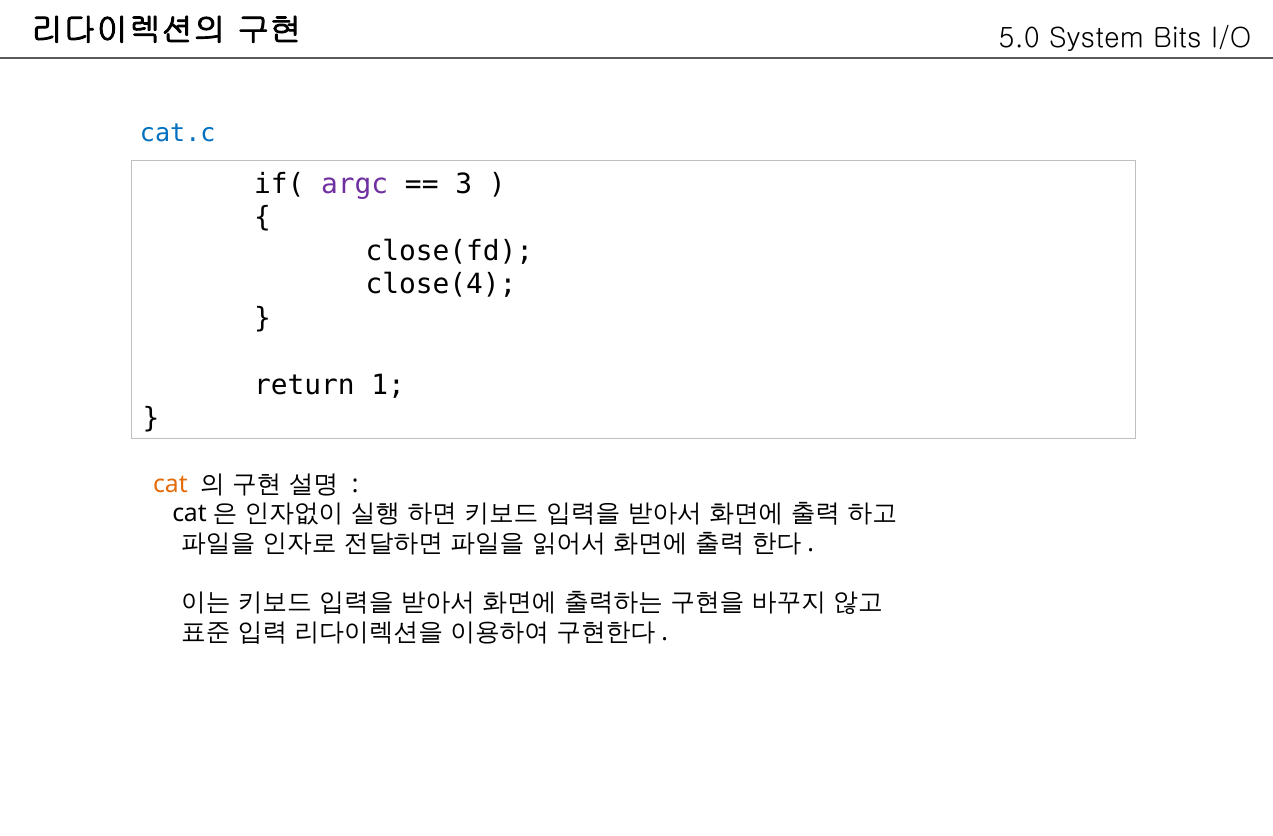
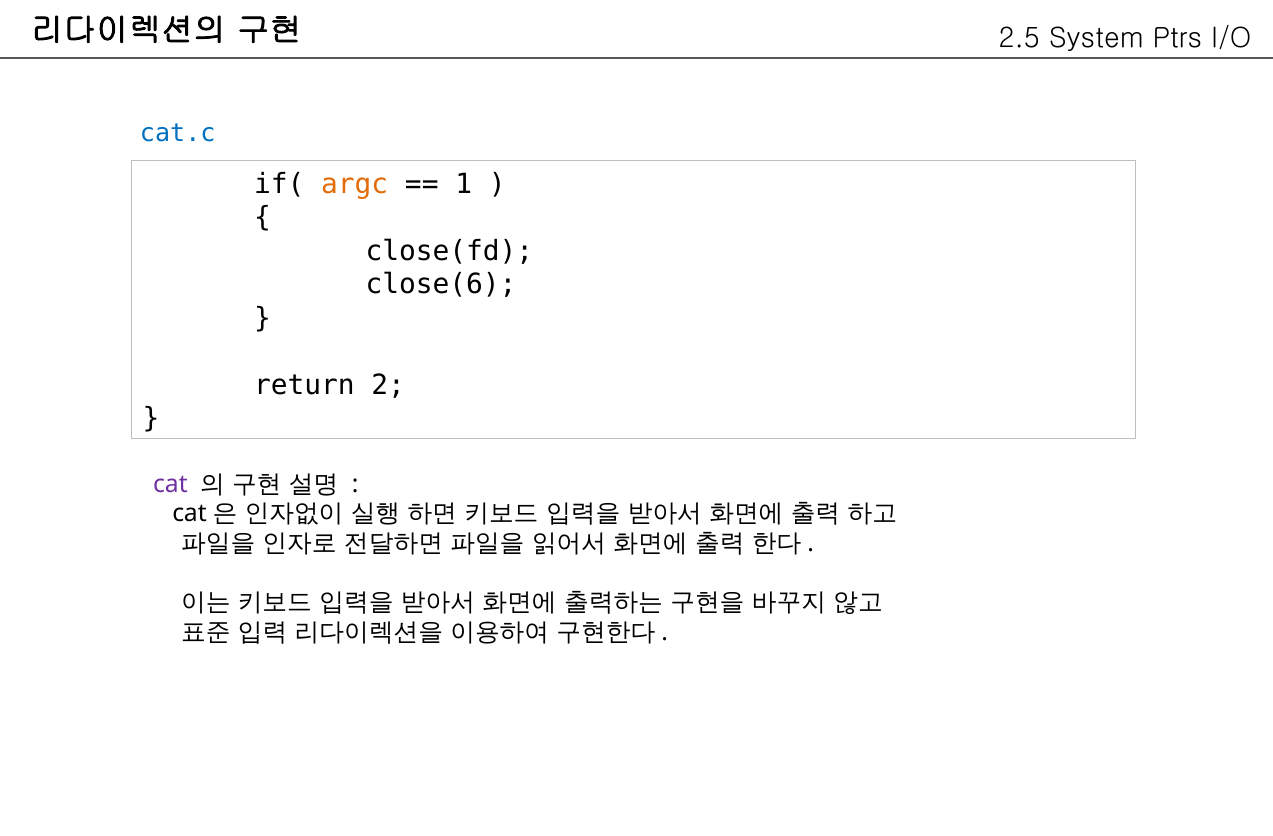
5.0: 5.0 -> 2.5 (1019, 38)
Bits: Bits -> Ptrs (1178, 38)
argc colour: purple -> orange (355, 184)
3: 3 -> 1 (464, 184)
close(4: close(4 -> close(6 (441, 285)
1: 1 -> 2 (388, 385)
cat colour: orange -> purple (170, 484)
